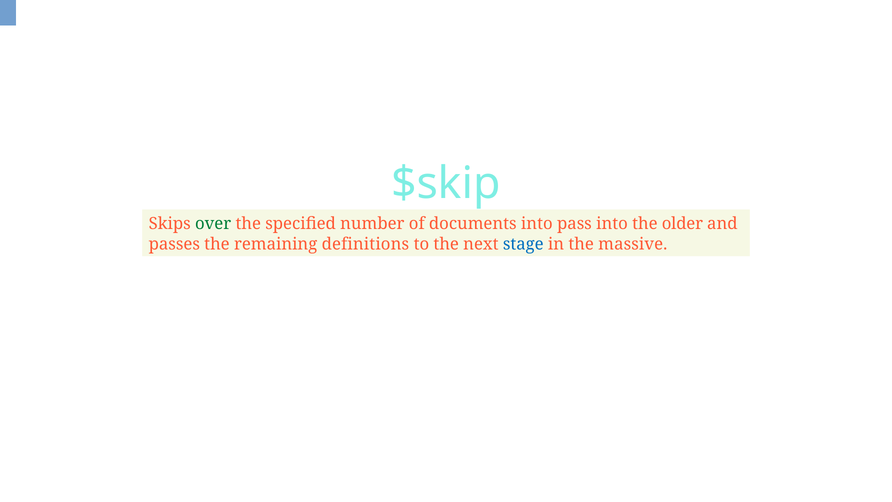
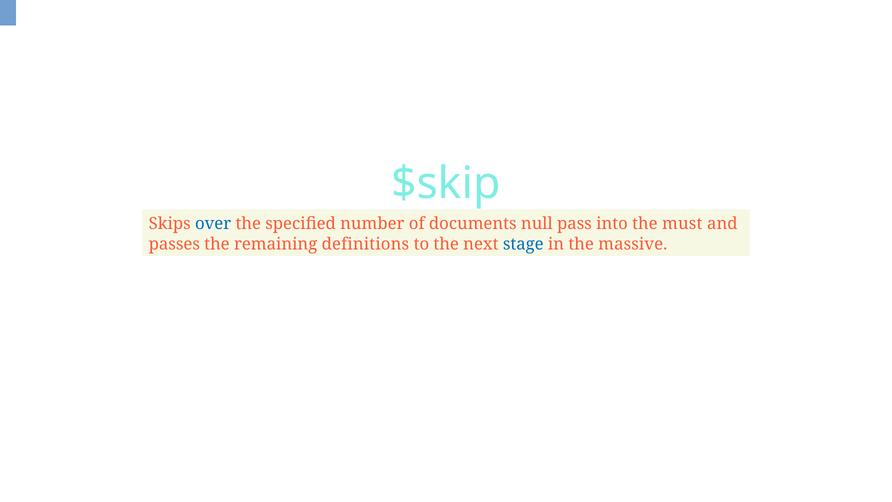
over colour: green -> blue (213, 224)
documents into: into -> null (537, 224)
older: older -> must (682, 224)
